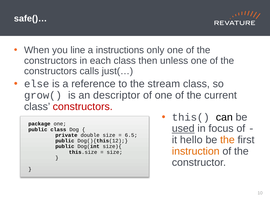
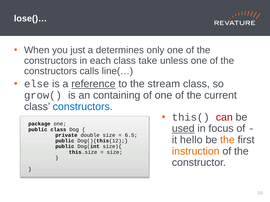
safe()…: safe()… -> lose()… (30, 19)
line: line -> just (78, 50)
instructions: instructions -> determines (120, 50)
then: then -> take (148, 61)
just(…: just(… -> line(… (117, 71)
reference underline: none -> present (93, 84)
descriptor: descriptor -> containing (117, 95)
constructors colour: red -> blue (83, 107)
can colour: black -> red (224, 118)
